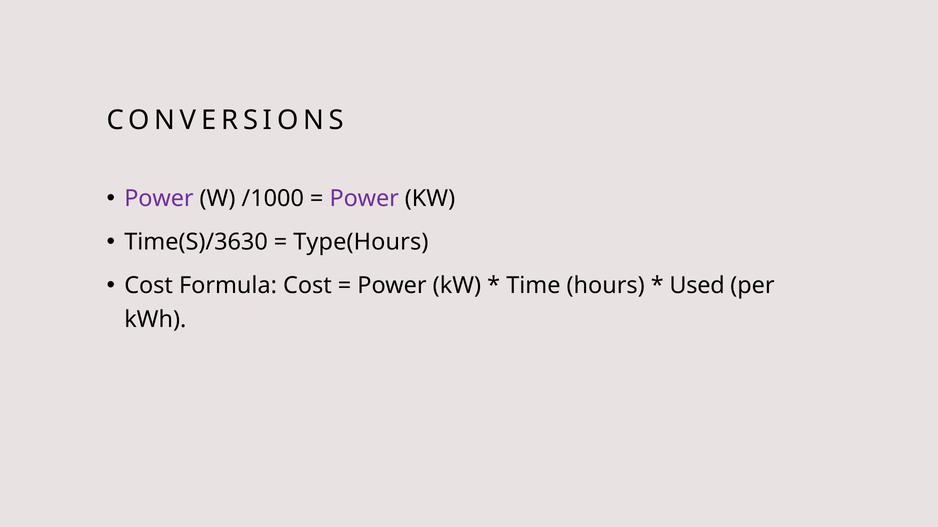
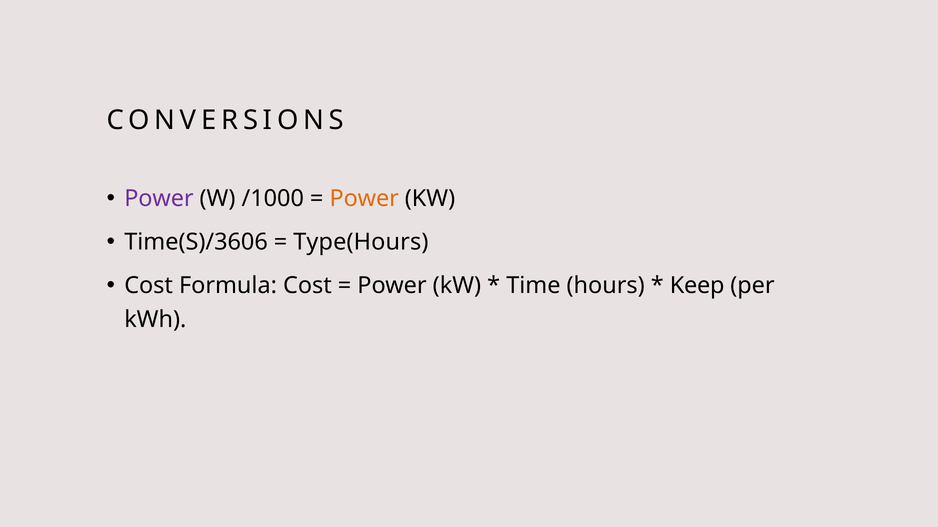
Power colour: purple -> orange (364, 199)
Time(S)/3630: Time(S)/3630 -> Time(S)/3606 (196, 242)
Used: Used -> Keep (697, 286)
